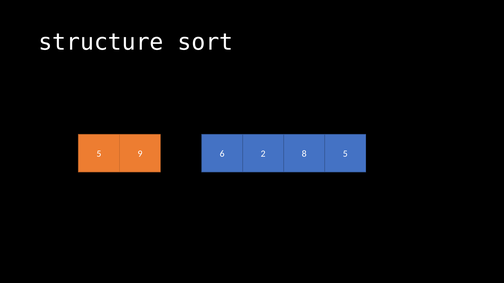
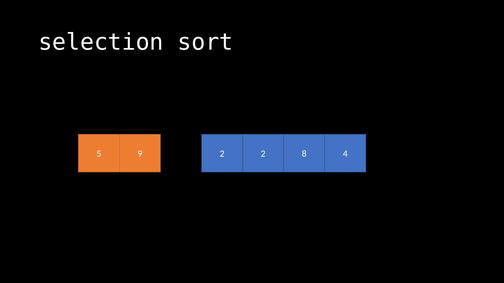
structure: structure -> selection (101, 42)
5 6: 6 -> 2 (222, 154)
8 5: 5 -> 4 (345, 154)
